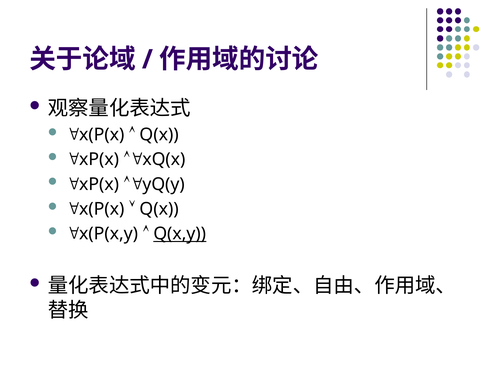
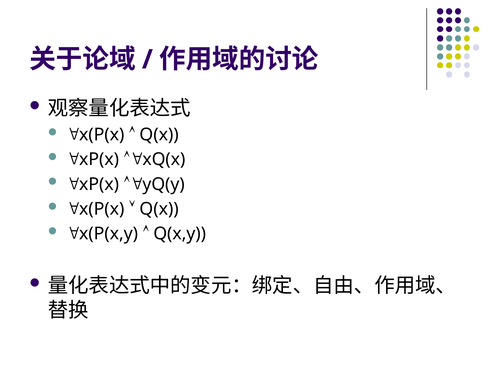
Q(x,y underline: present -> none (180, 233)
